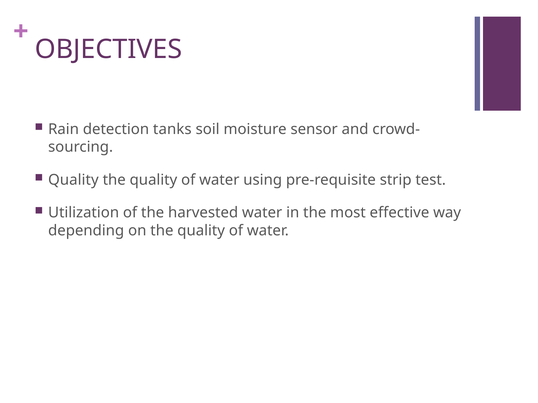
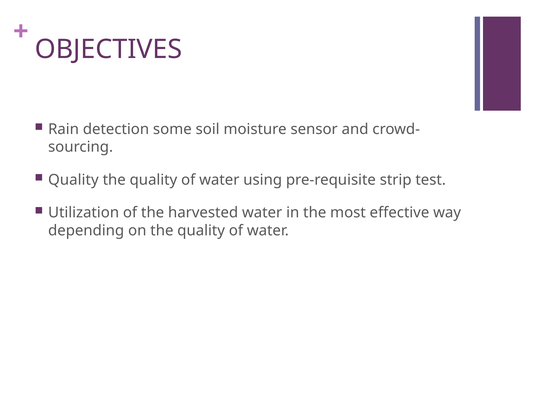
tanks: tanks -> some (172, 129)
